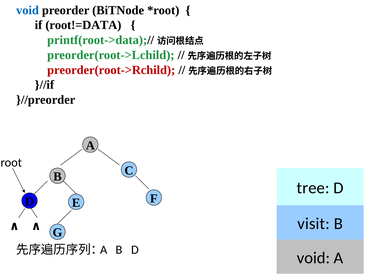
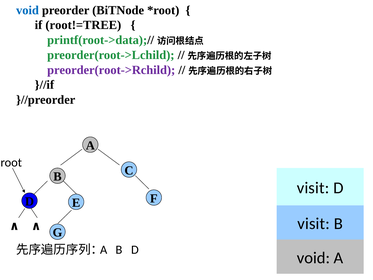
root!=DATA: root!=DATA -> root!=TREE (83, 25)
preorder(root->Rchild colour: red -> purple (111, 70)
tree: tree -> visit (313, 188)
